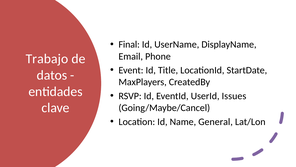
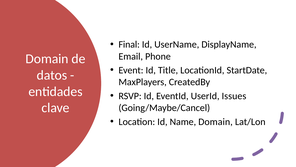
Trabajo: Trabajo -> Domain (47, 59)
Name General: General -> Domain (216, 121)
